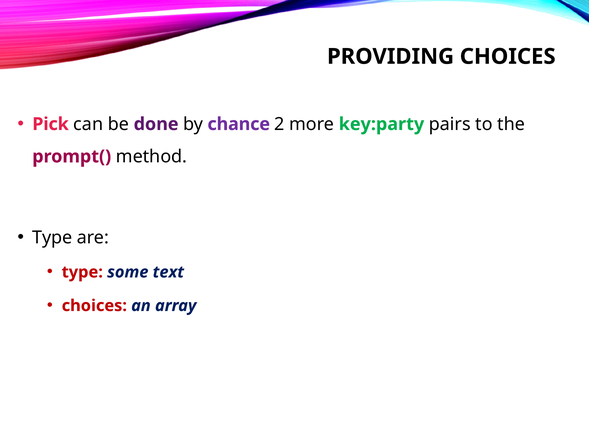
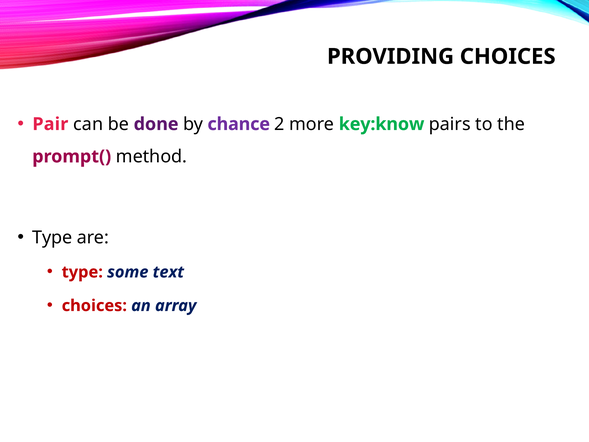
Pick: Pick -> Pair (50, 124)
key:party: key:party -> key:know (382, 124)
